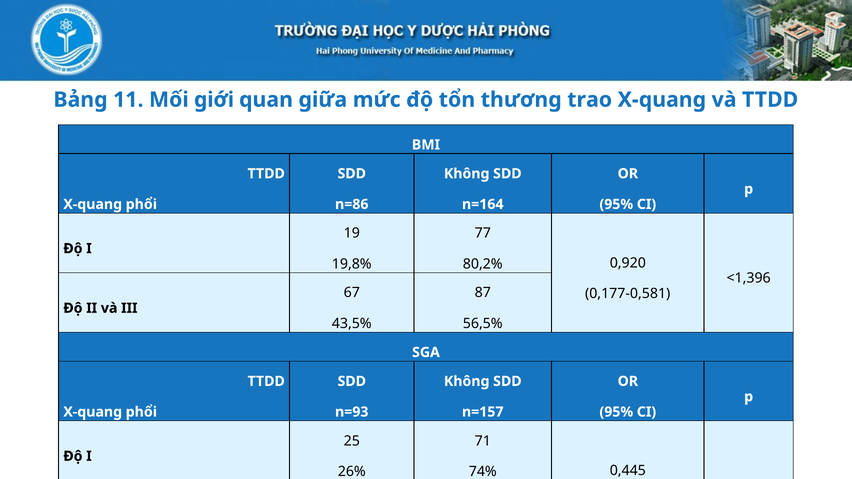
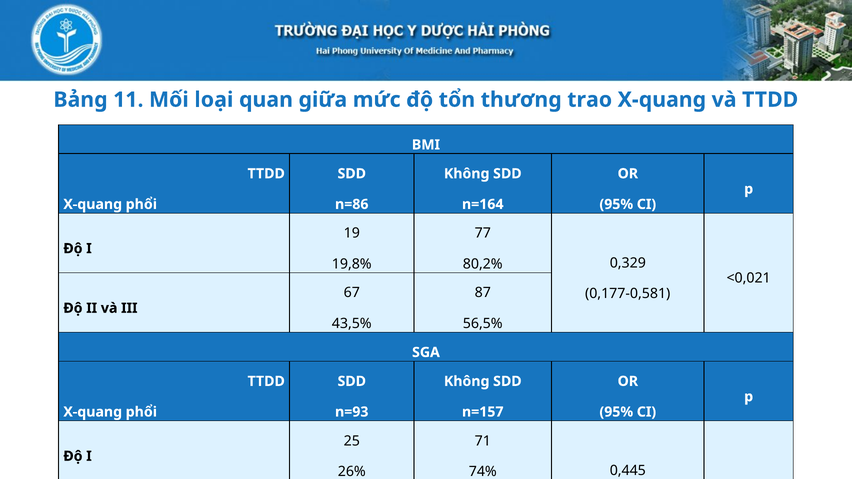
giới: giới -> loại (214, 100)
0,920: 0,920 -> 0,329 (628, 263)
<1,396: <1,396 -> <0,021 (749, 278)
